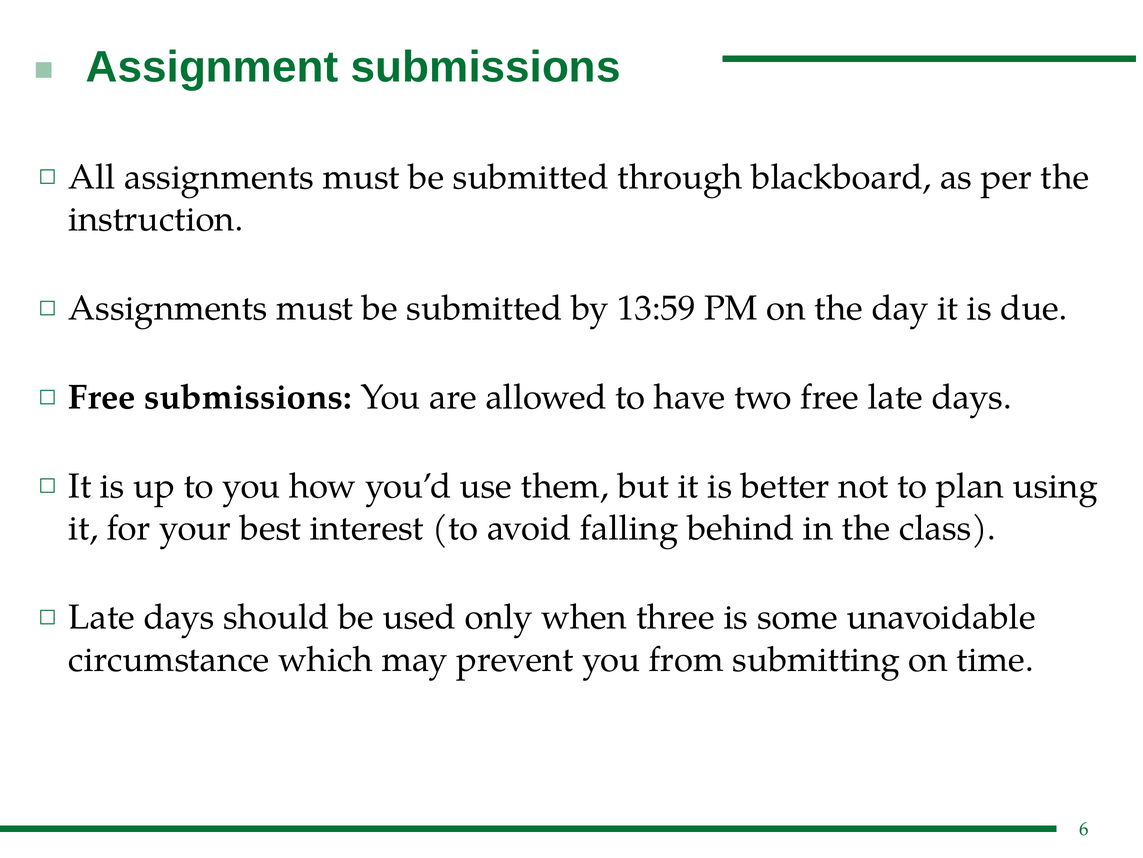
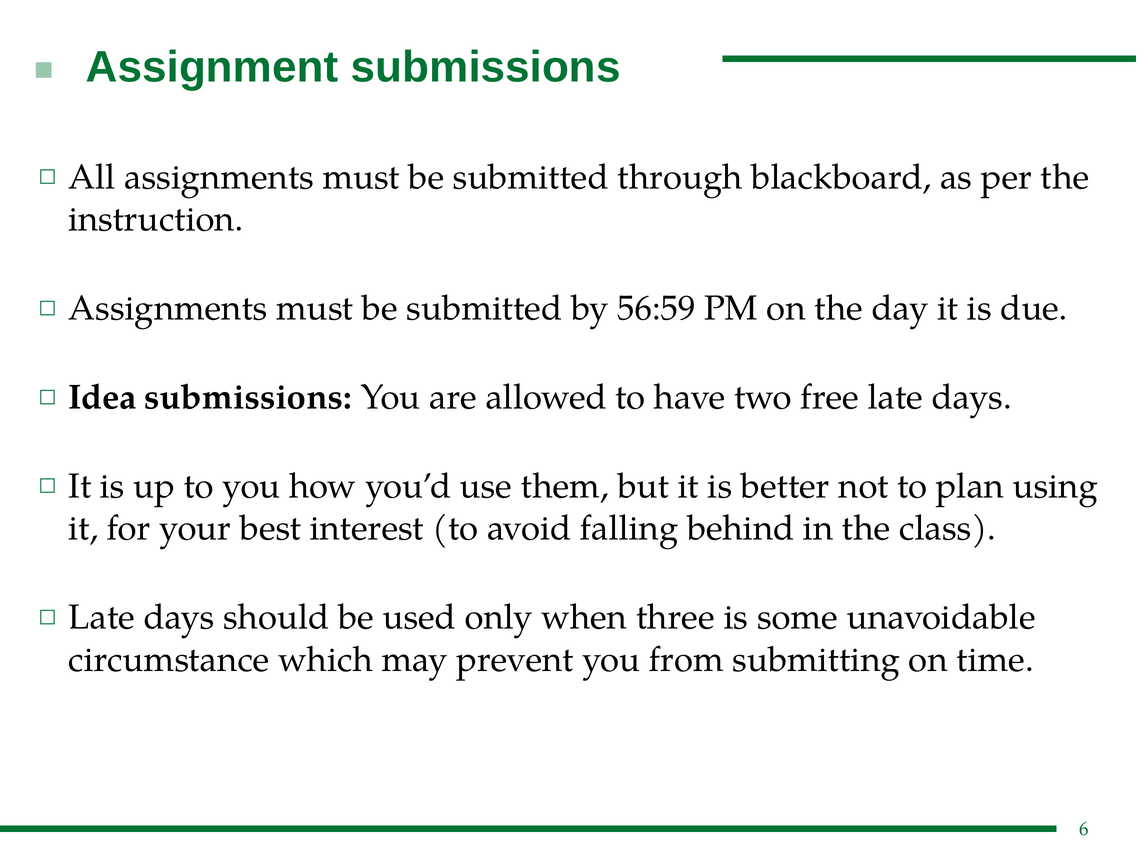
13:59: 13:59 -> 56:59 (656, 308)
Free: Free -> Idea (102, 397)
